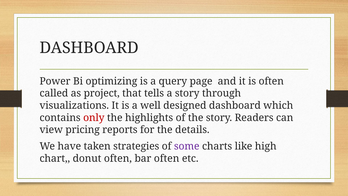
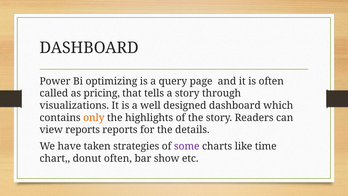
project: project -> pricing (102, 93)
only colour: red -> orange (94, 118)
view pricing: pricing -> reports (83, 130)
high: high -> time (266, 146)
bar often: often -> show (167, 158)
